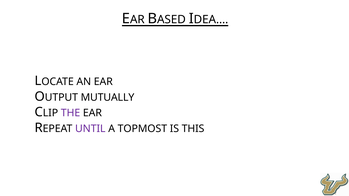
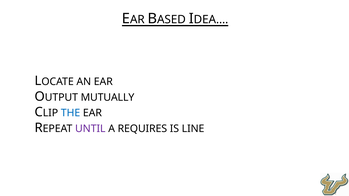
THE colour: purple -> blue (71, 113)
TOPMOST: TOPMOST -> REQUIRES (142, 129)
THIS: THIS -> LINE (193, 129)
